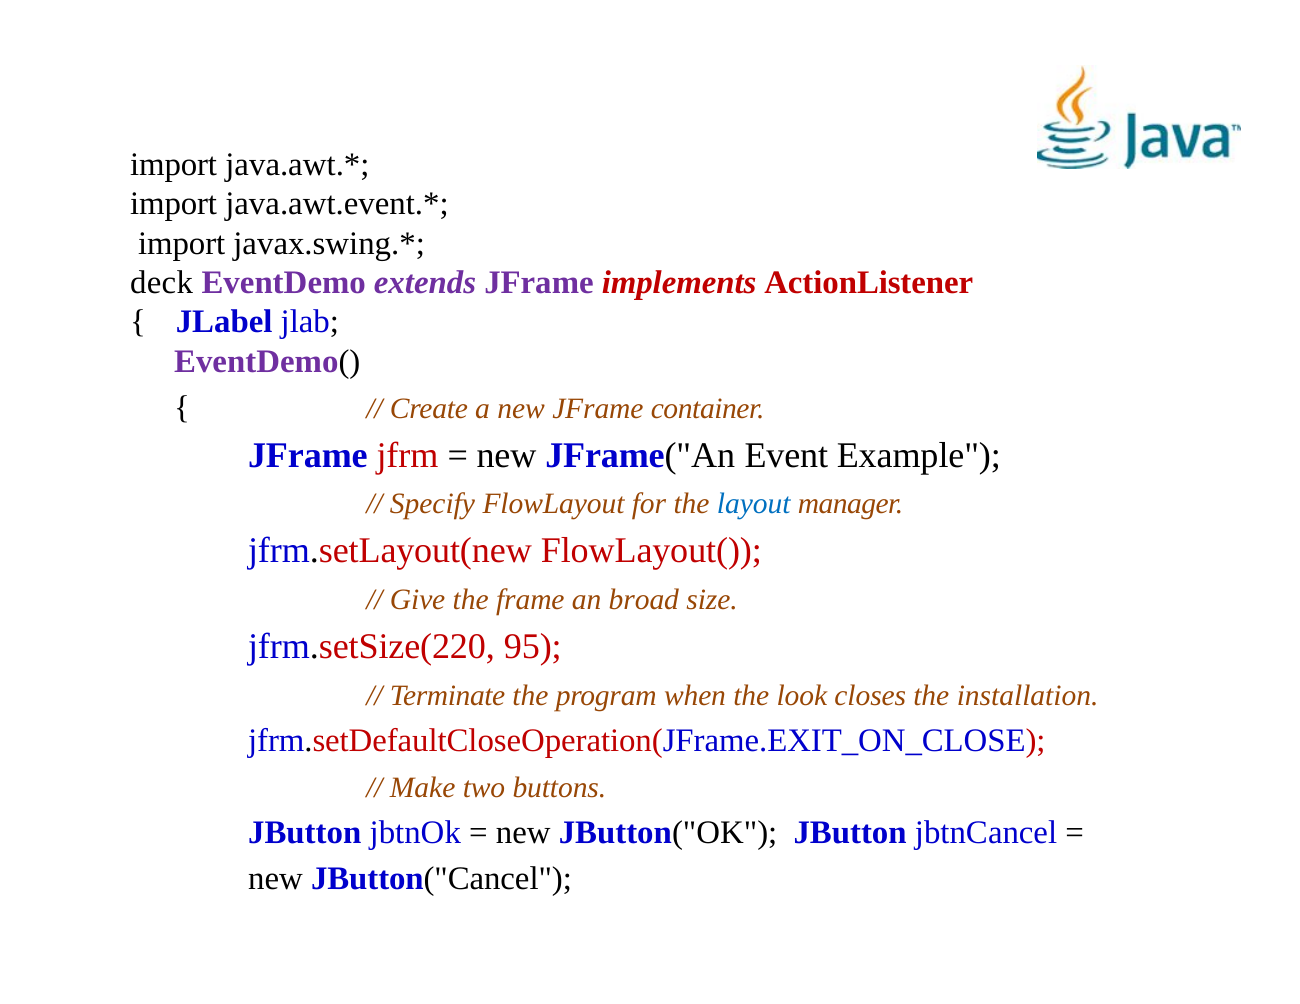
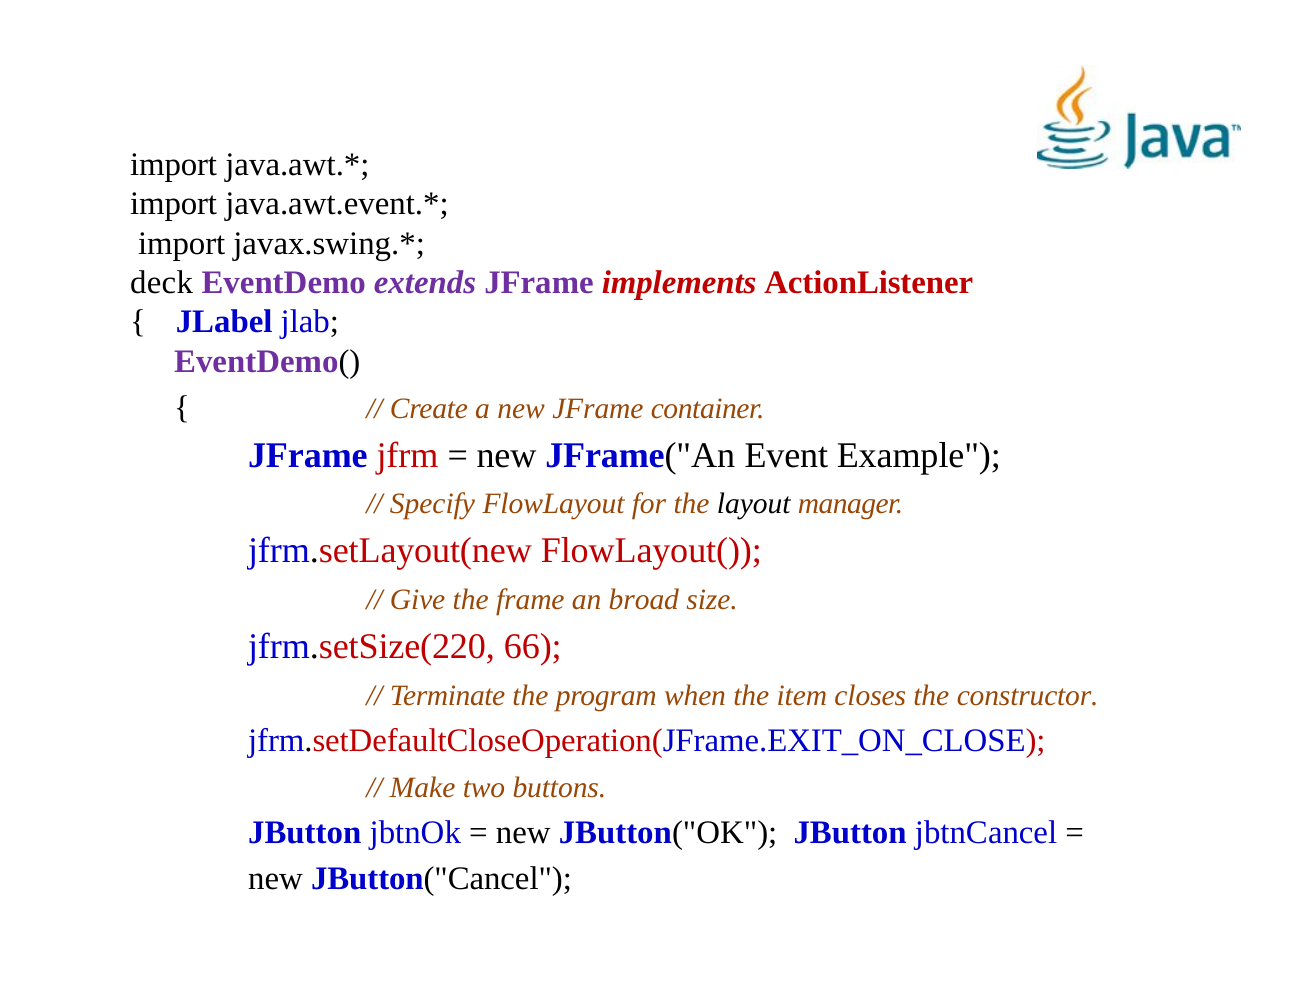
layout colour: blue -> black (754, 504)
95: 95 -> 66 (533, 647)
look: look -> item (802, 696)
installation: installation -> constructor (1028, 696)
